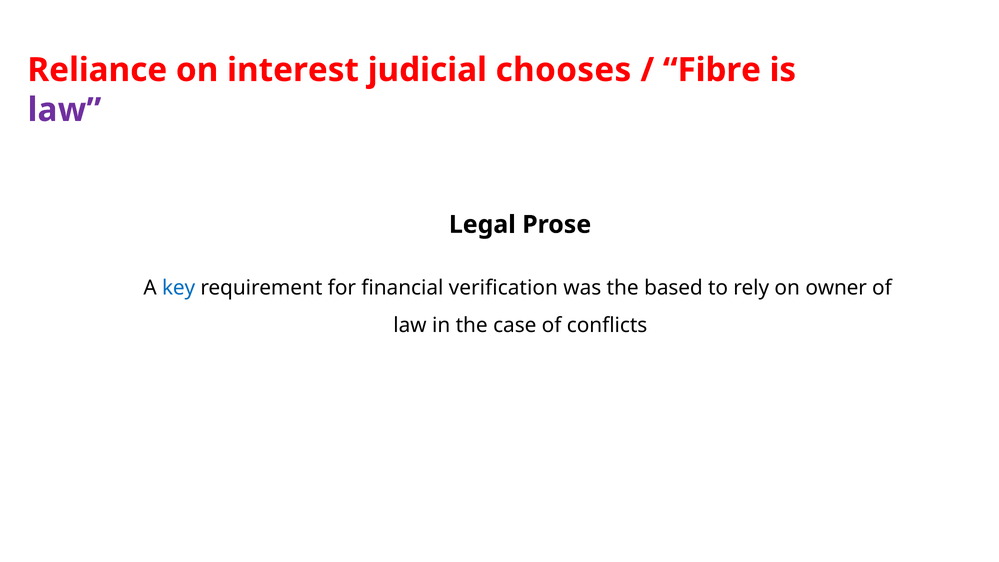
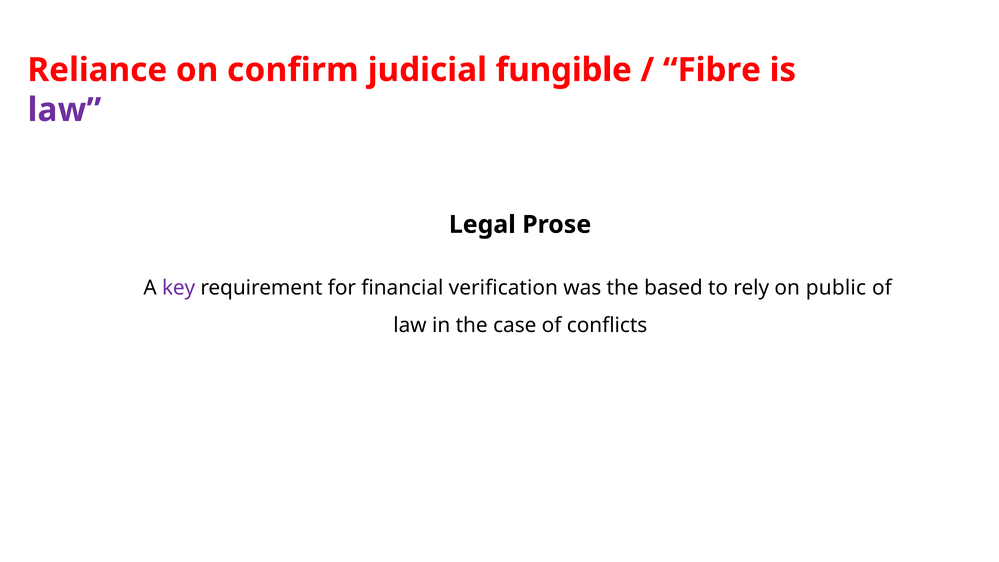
interest: interest -> confirm (293, 70)
chooses: chooses -> fungible (564, 70)
key colour: blue -> purple (179, 288)
owner: owner -> public (836, 288)
